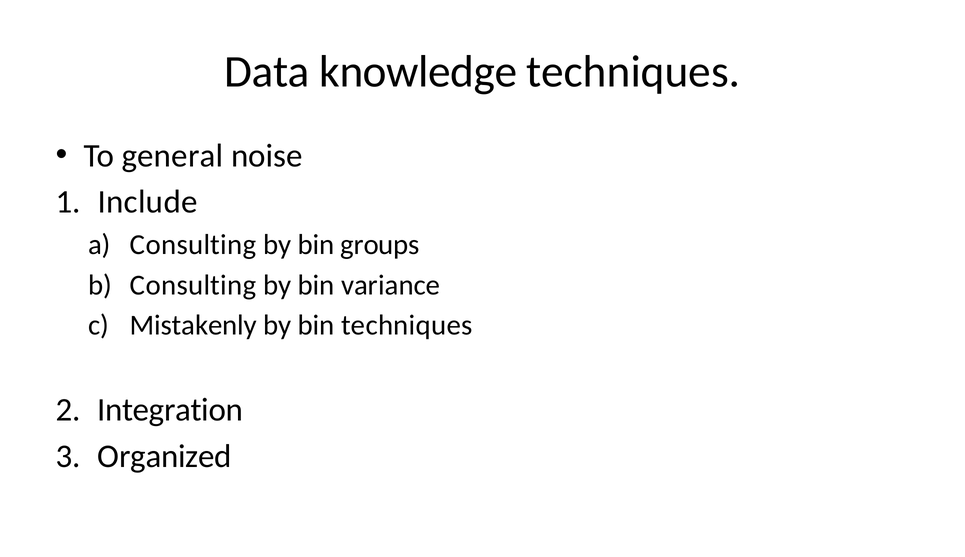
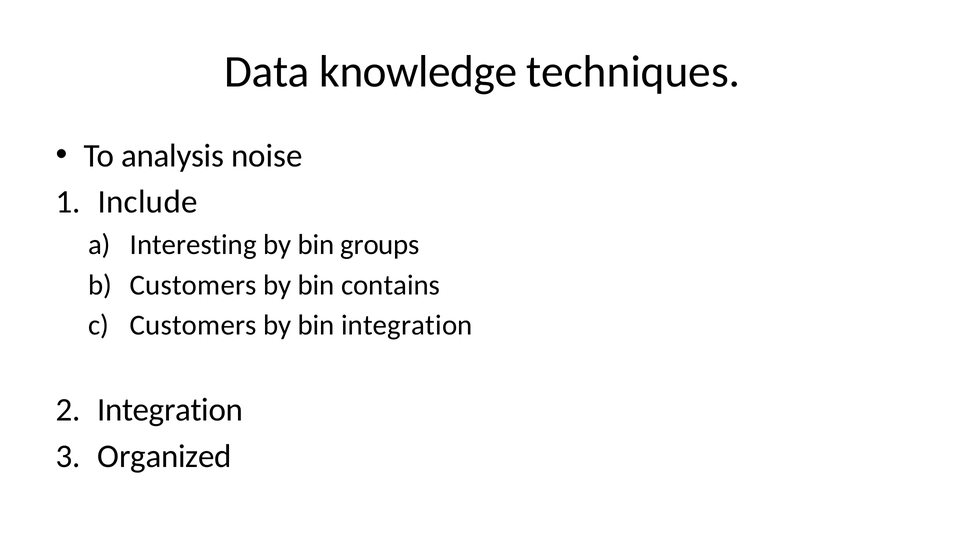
general: general -> analysis (173, 156)
Consulting: Consulting -> Interesting (193, 245)
Consulting: Consulting -> Customers (193, 285)
variance: variance -> contains (391, 285)
Mistakenly: Mistakenly -> Customers (193, 325)
bin techniques: techniques -> integration (407, 325)
